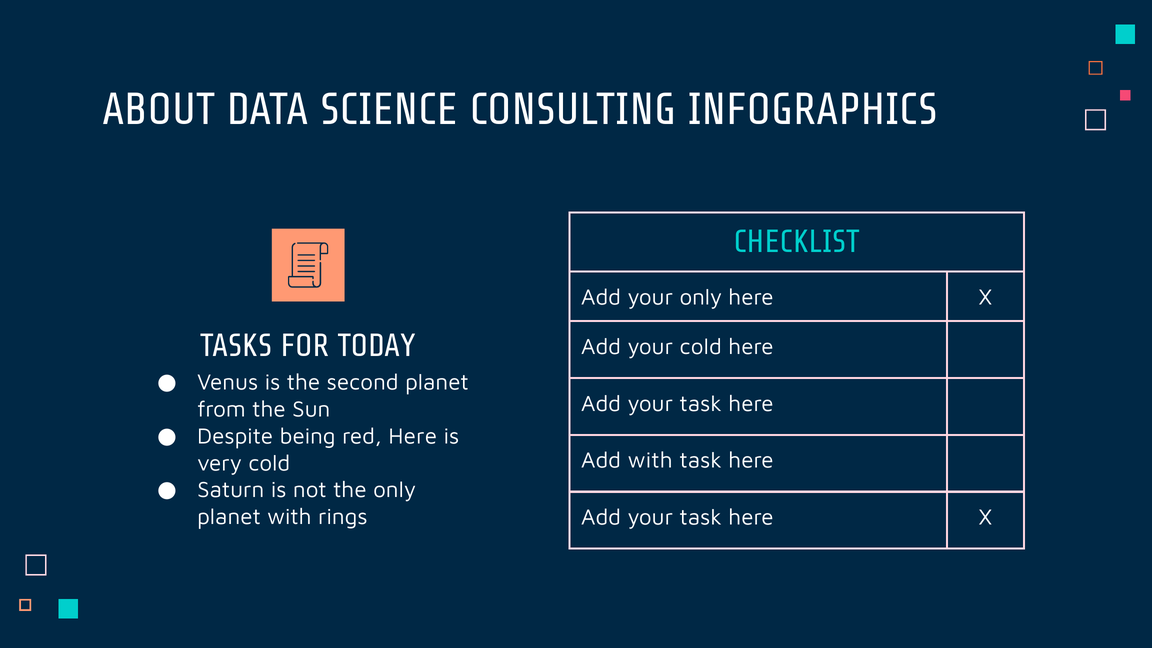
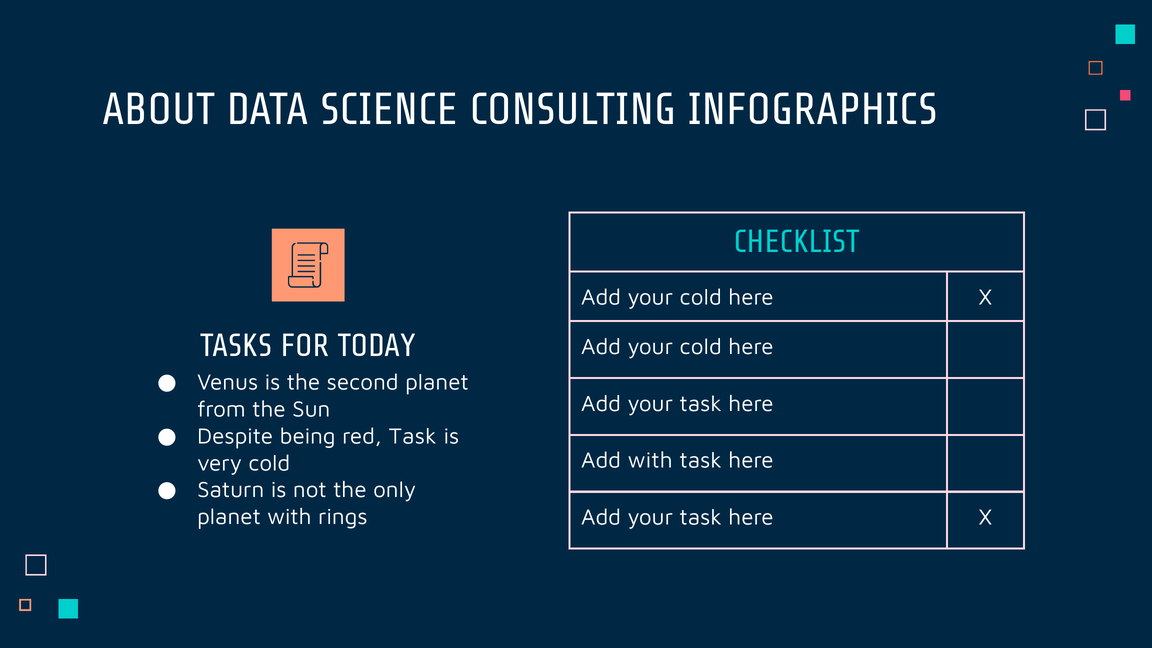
only: only -> cold (701, 297)
red Here: Here -> Task (413, 436)
